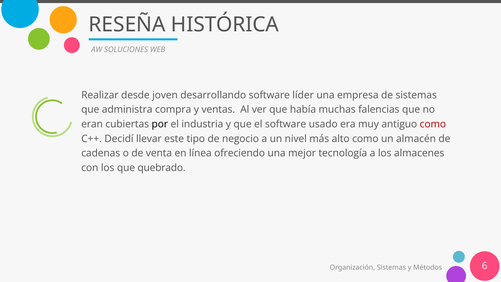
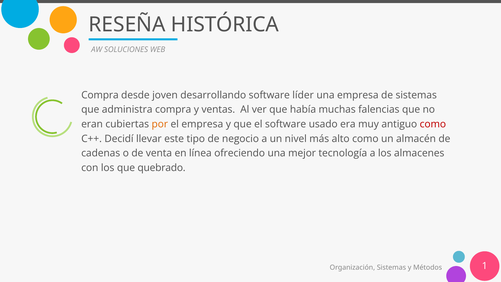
Realizar: Realizar -> Compra (100, 95)
por colour: black -> orange (160, 124)
el industria: industria -> empresa (202, 124)
6: 6 -> 1 (485, 266)
